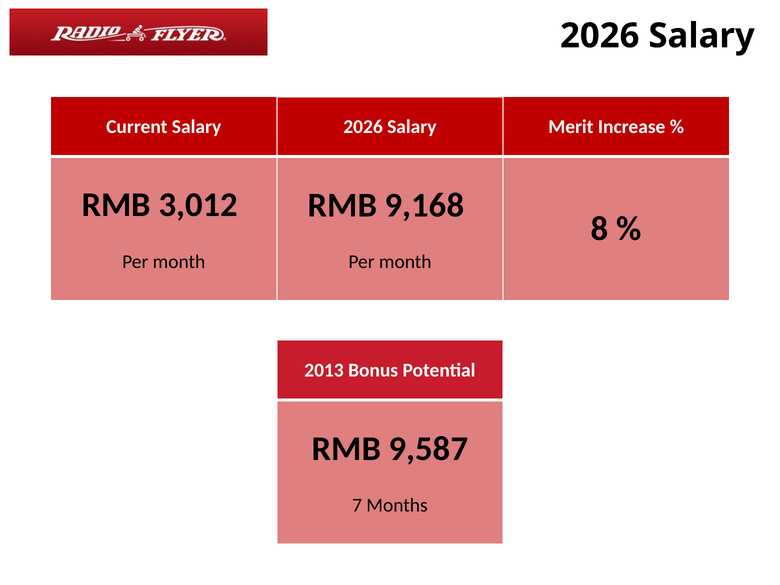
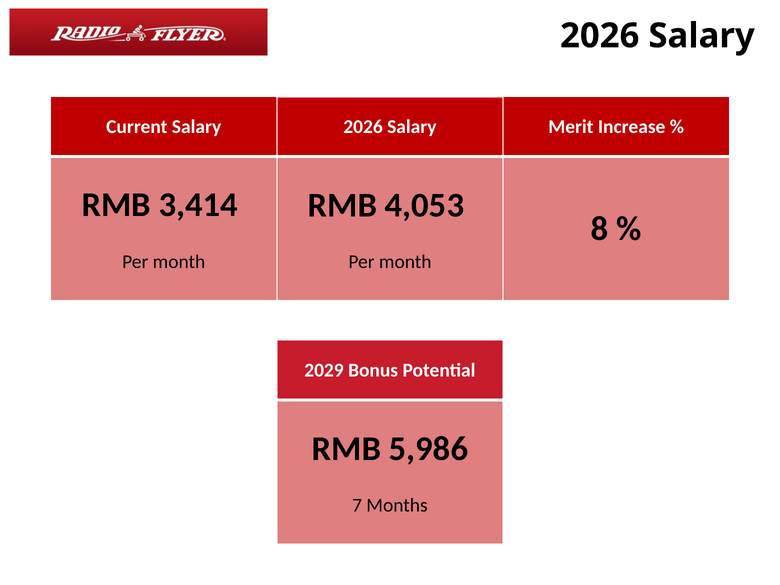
3,012: 3,012 -> 3,414 (198, 205)
9,168: 9,168 -> 4,053 (424, 205)
2013: 2013 -> 2029 (324, 370)
9,587: 9,587 -> 5,986 (428, 449)
